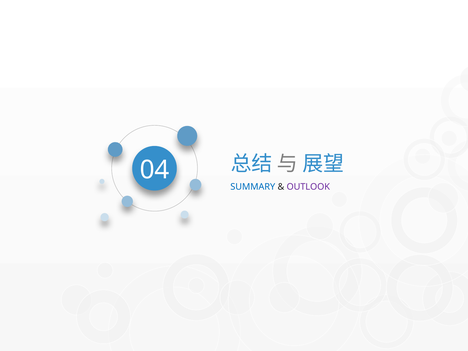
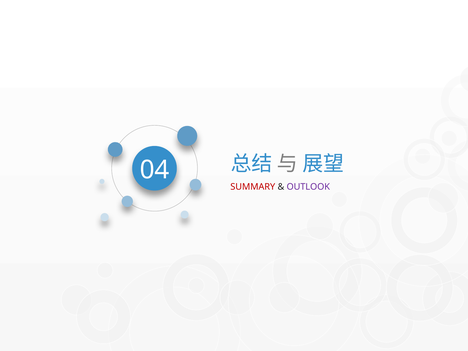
SUMMARY colour: blue -> red (253, 187)
